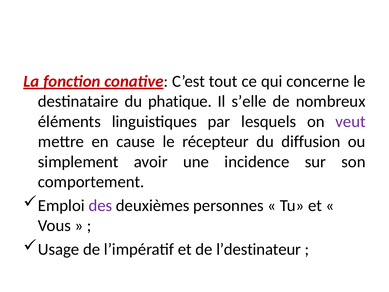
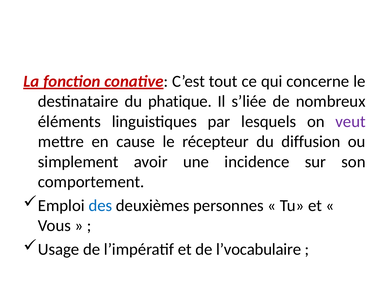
s’elle: s’elle -> s’liée (249, 101)
des colour: purple -> blue (100, 205)
l’destinateur: l’destinateur -> l’vocabulaire (259, 249)
